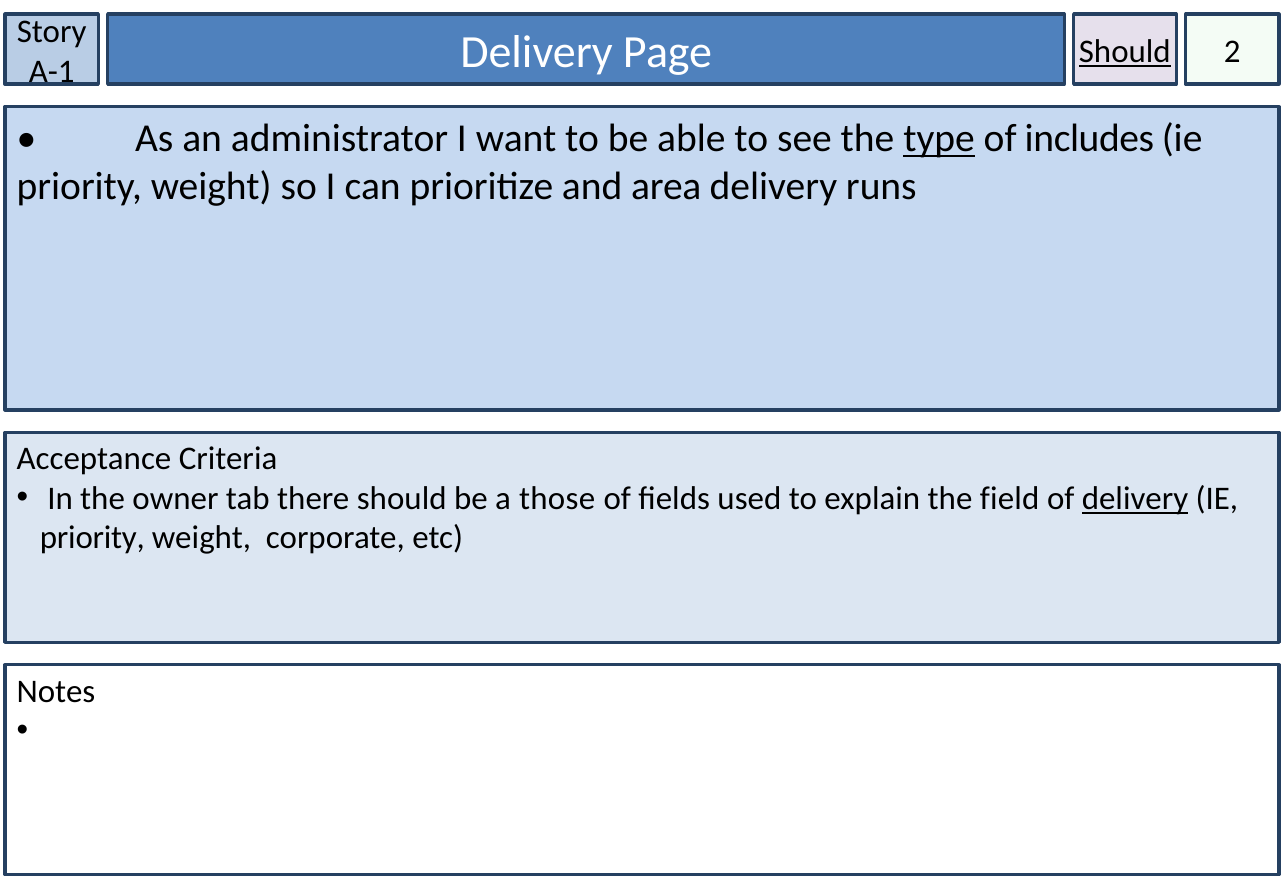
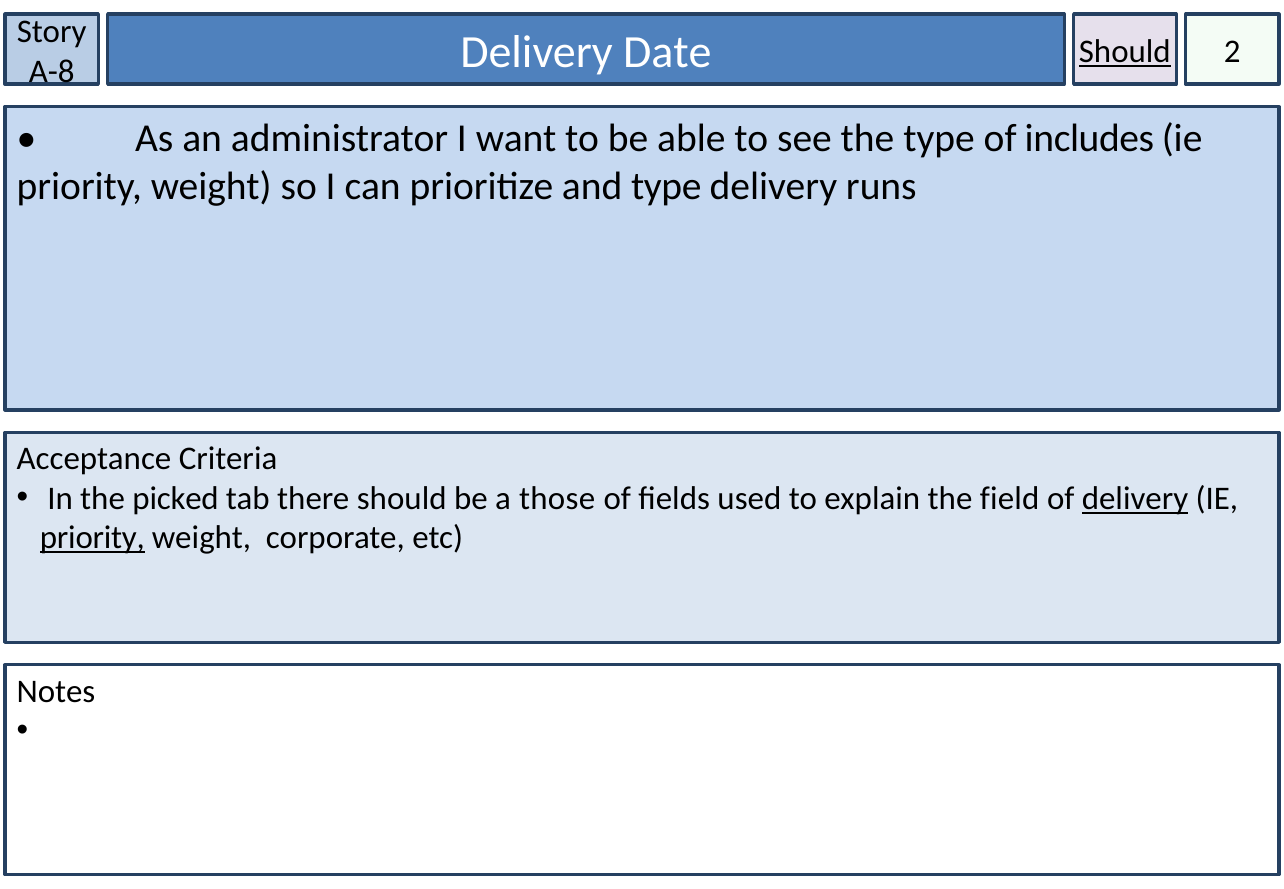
A-1: A-1 -> A-8 (52, 71)
Page: Page -> Date (667, 52)
type underline: present -> none (939, 139)
and area: area -> type (666, 186)
owner: owner -> picked (176, 499)
priority underline: none -> present (92, 538)
